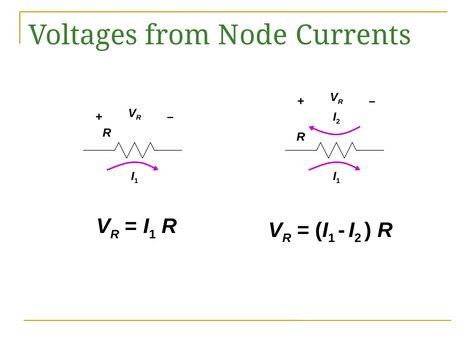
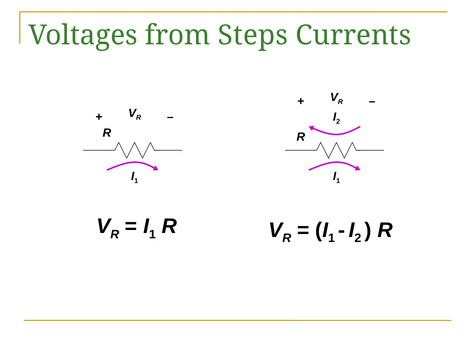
Node: Node -> Steps (253, 35)
